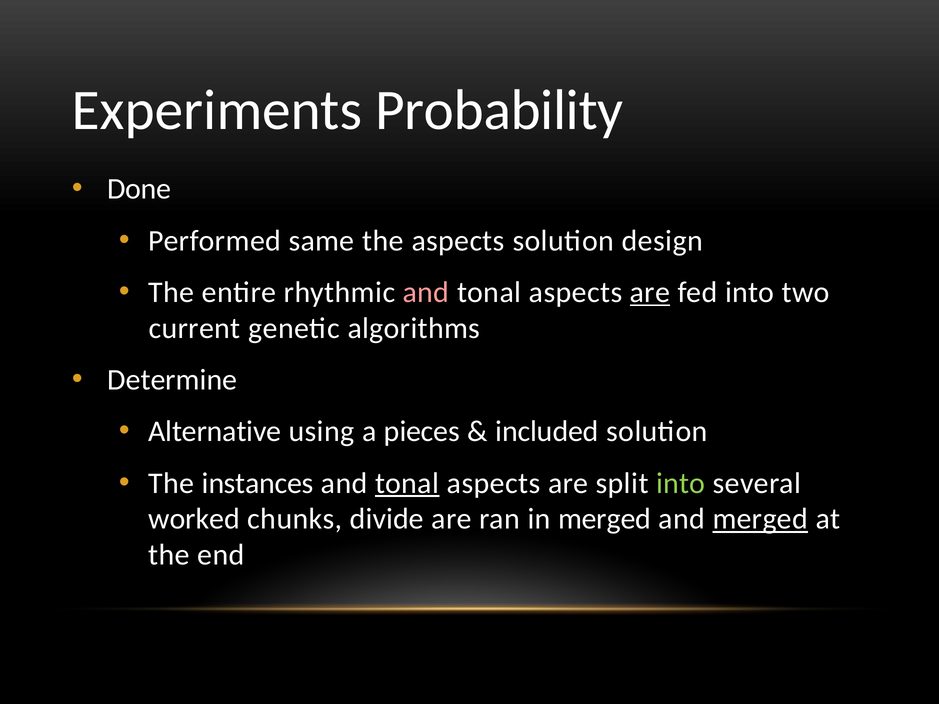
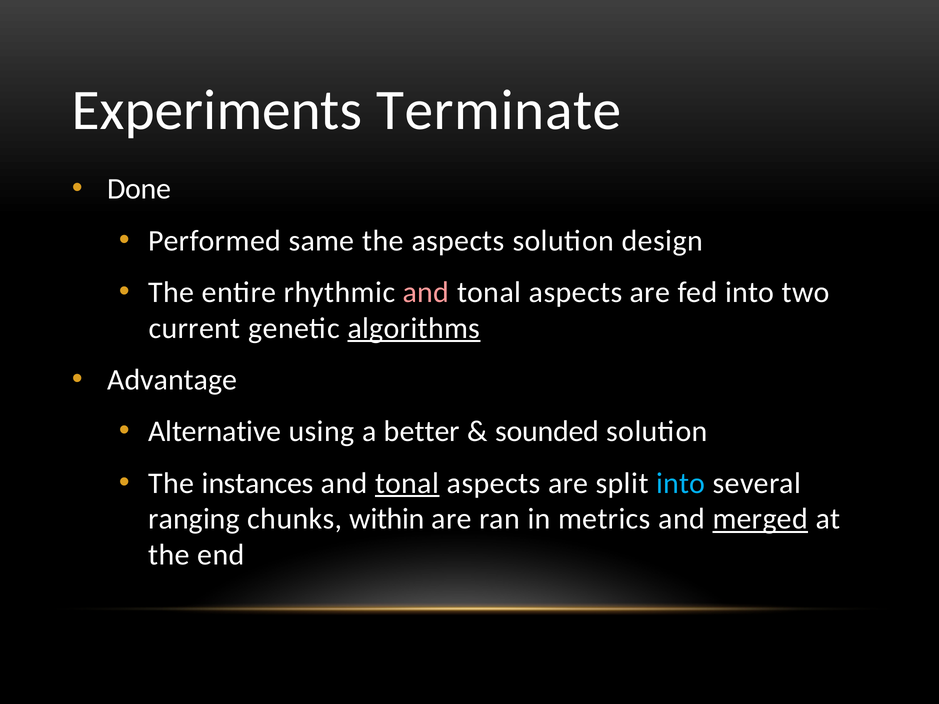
Probability: Probability -> Terminate (499, 110)
are underline: present -> none (650, 292)
algorithms underline: none -> present (414, 328)
Determine: Determine -> Advantage (172, 380)
pieces: pieces -> better (422, 432)
included: included -> sounded (547, 432)
into colour: light green -> light blue (681, 483)
worked: worked -> ranging (194, 519)
divide: divide -> within (387, 519)
in merged: merged -> metrics (604, 519)
